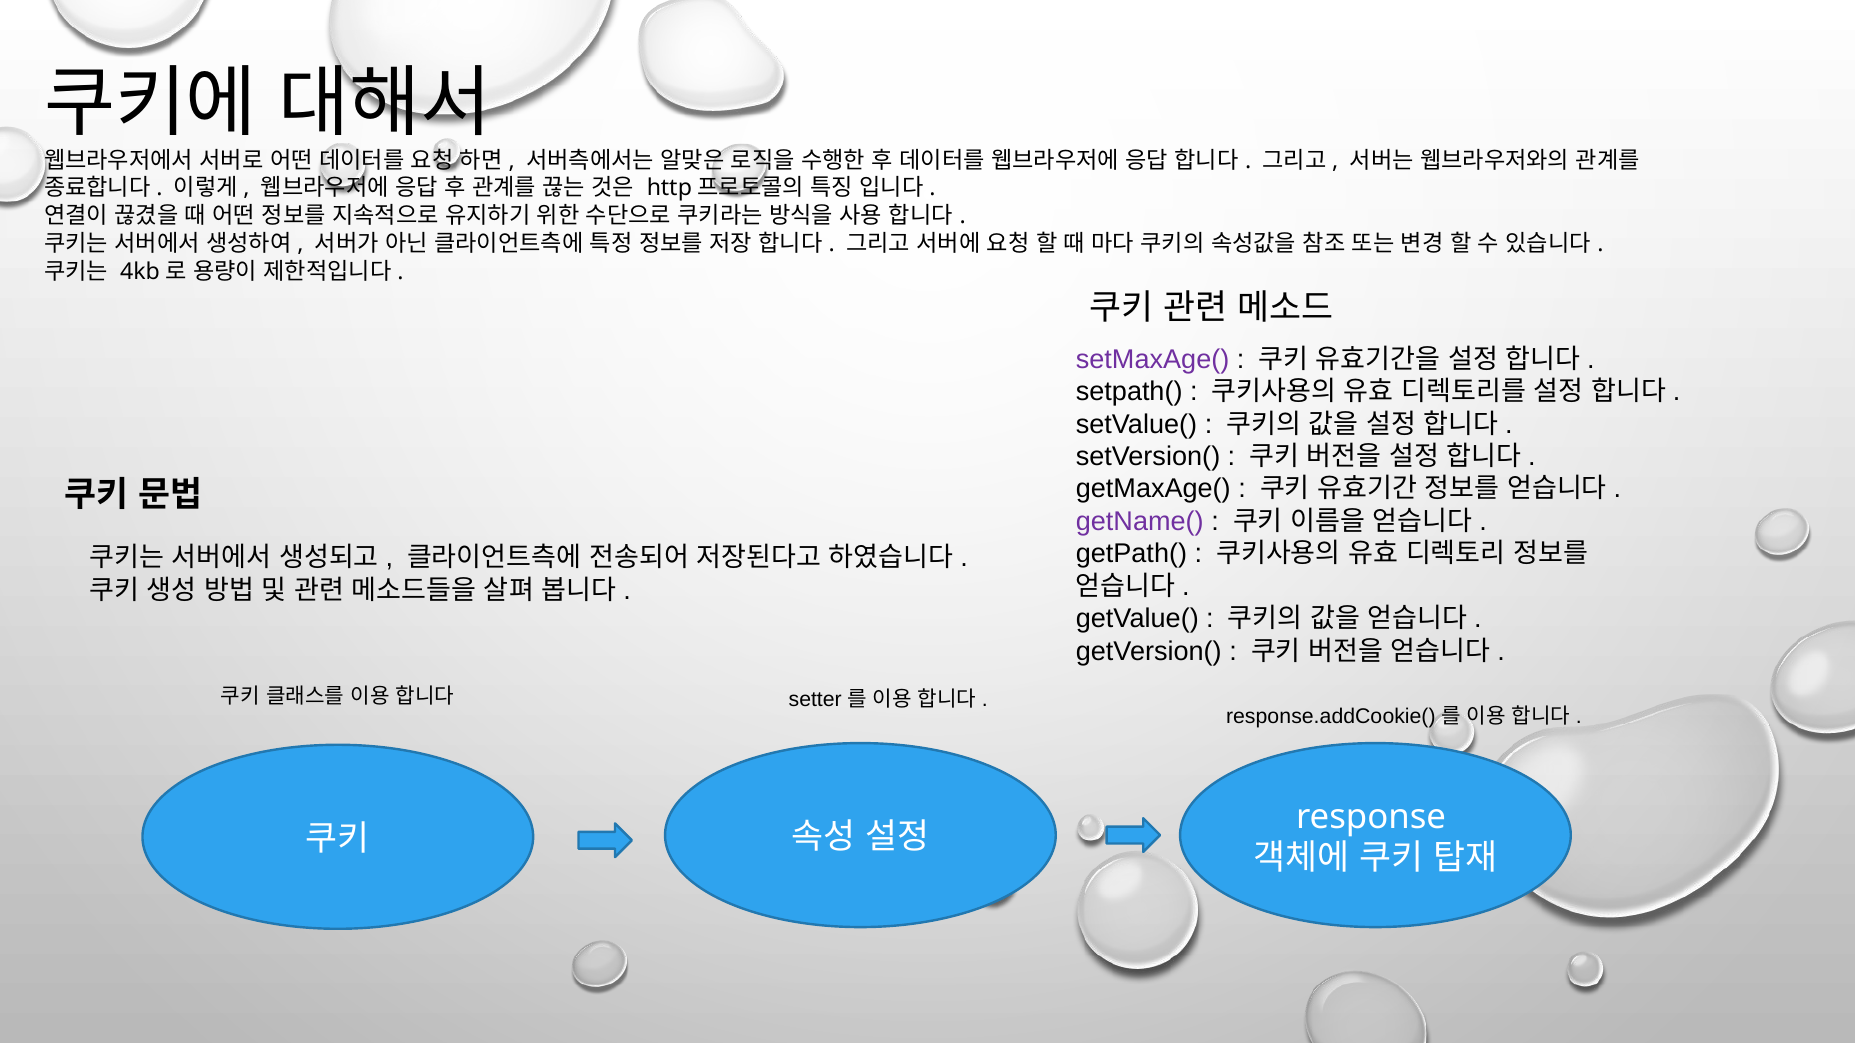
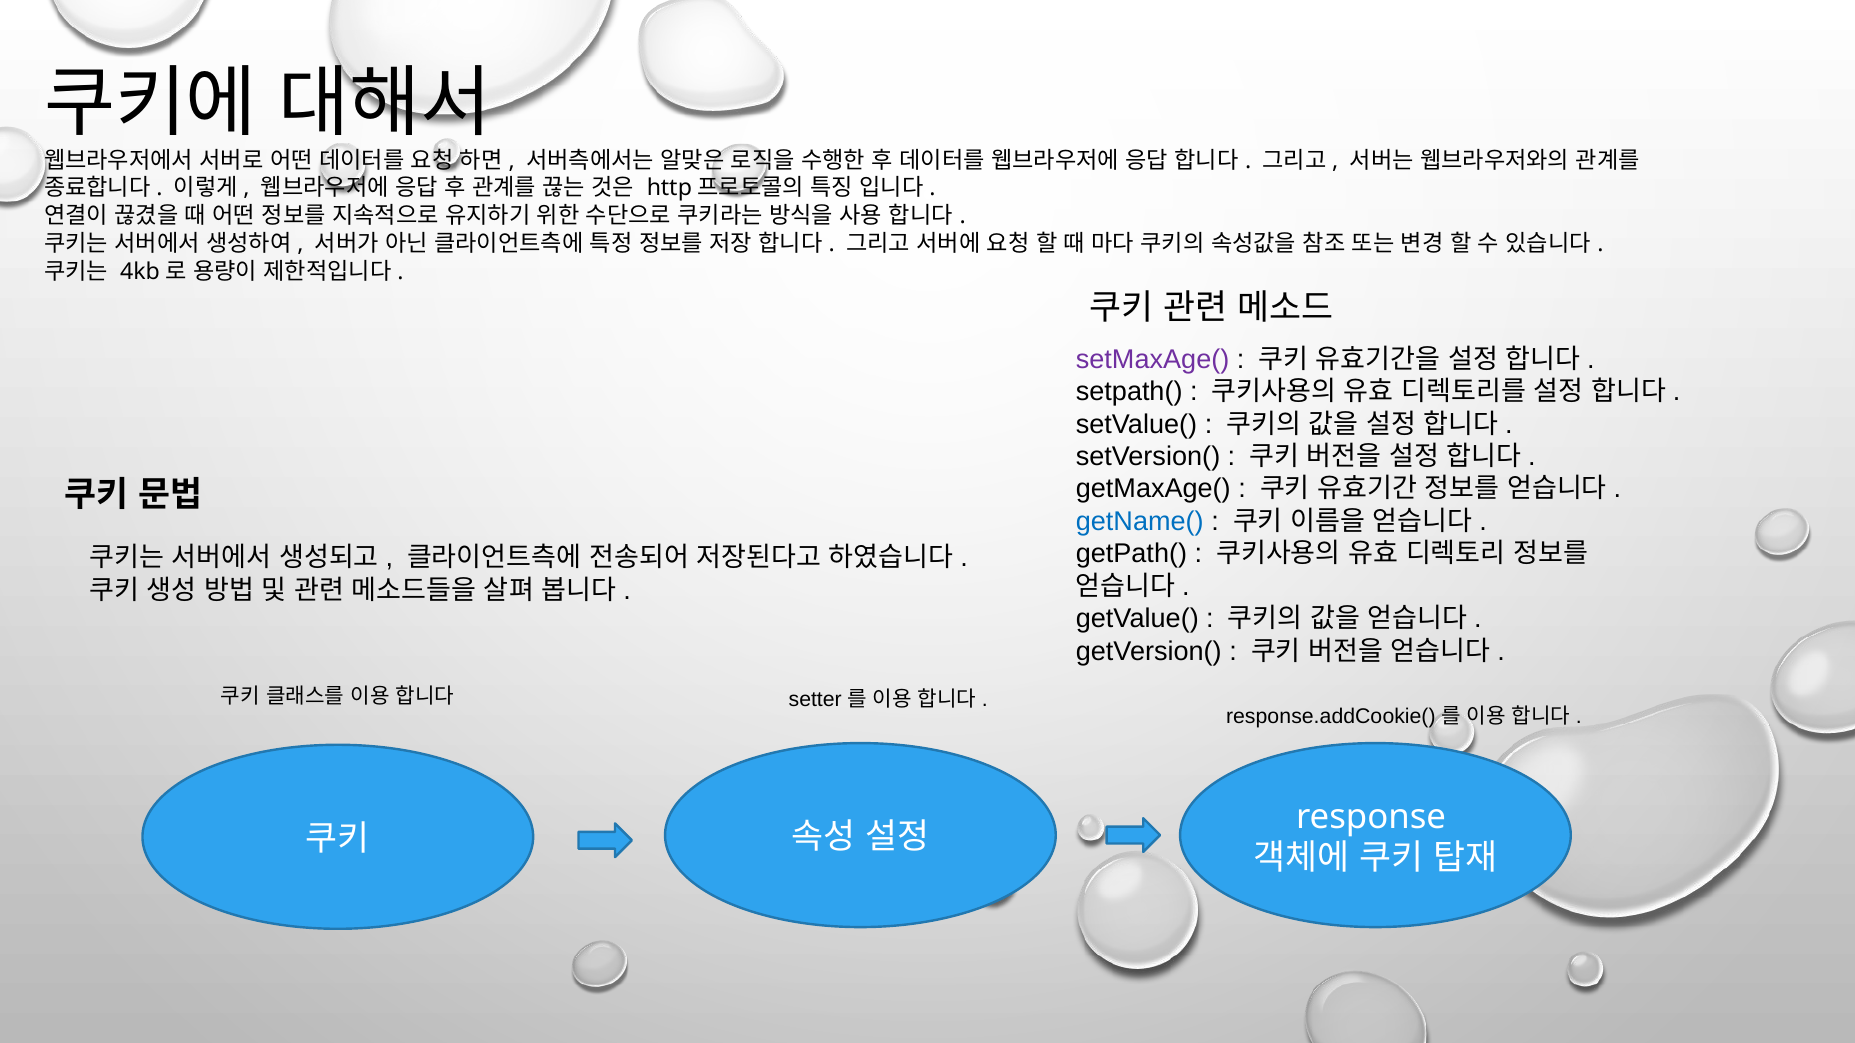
getName( colour: purple -> blue (1140, 522)
